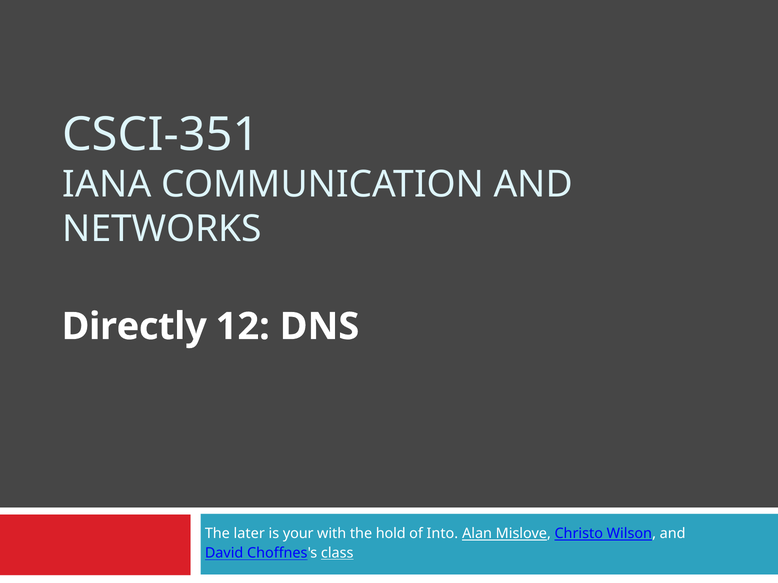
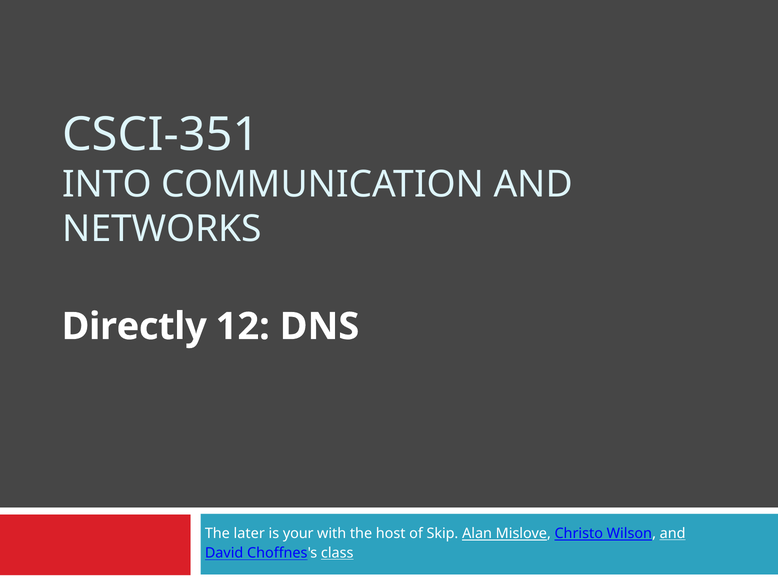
IANA: IANA -> INTO (107, 185)
hold: hold -> host (391, 534)
Into: Into -> Skip (442, 534)
and underline: none -> present (673, 534)
